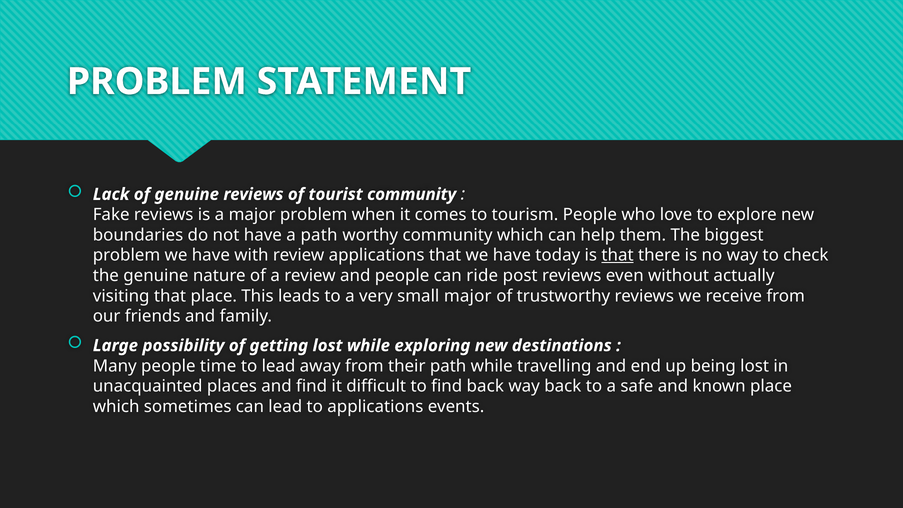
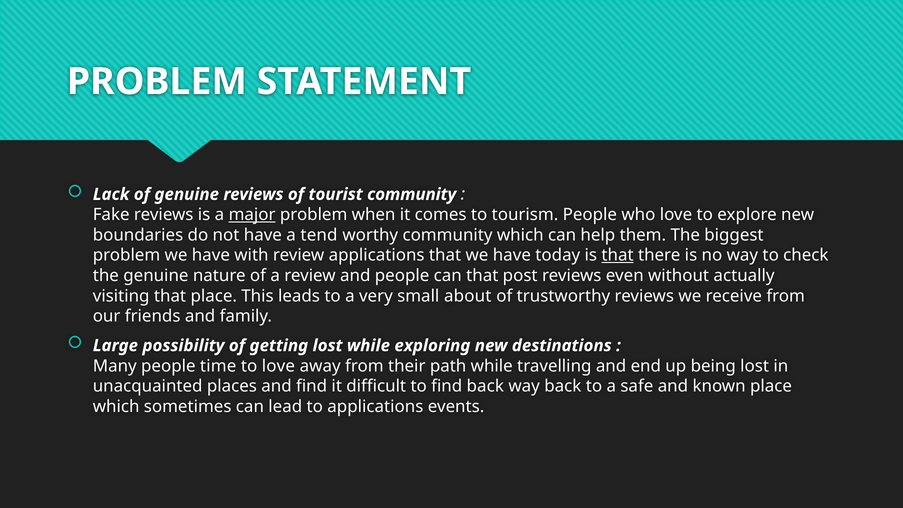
major underline: none -> present (252, 215)
a path: path -> tend (319, 235)
can ride: ride -> that (482, 276)
small major: major -> about (468, 296)
to lead: lead -> love (278, 366)
